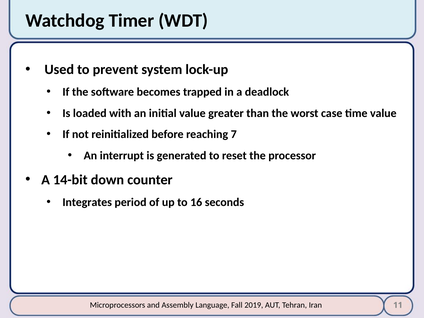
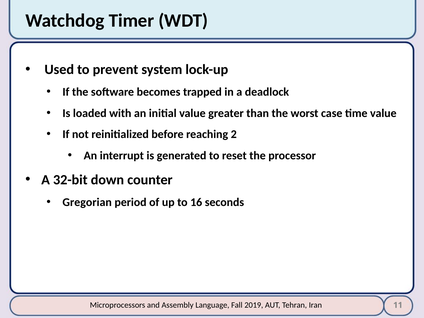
7: 7 -> 2 (234, 134)
14-bit: 14-bit -> 32-bit (70, 180)
Integrates: Integrates -> Gregorian (87, 202)
